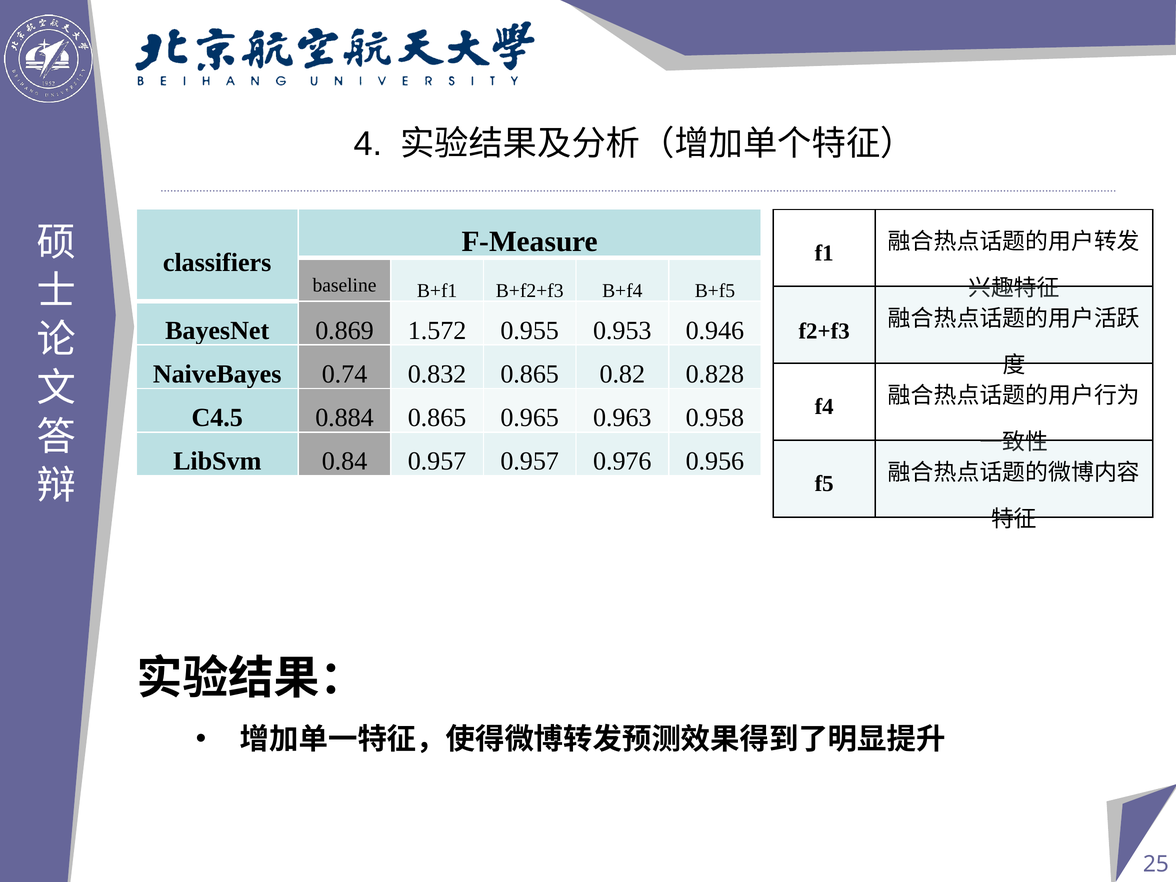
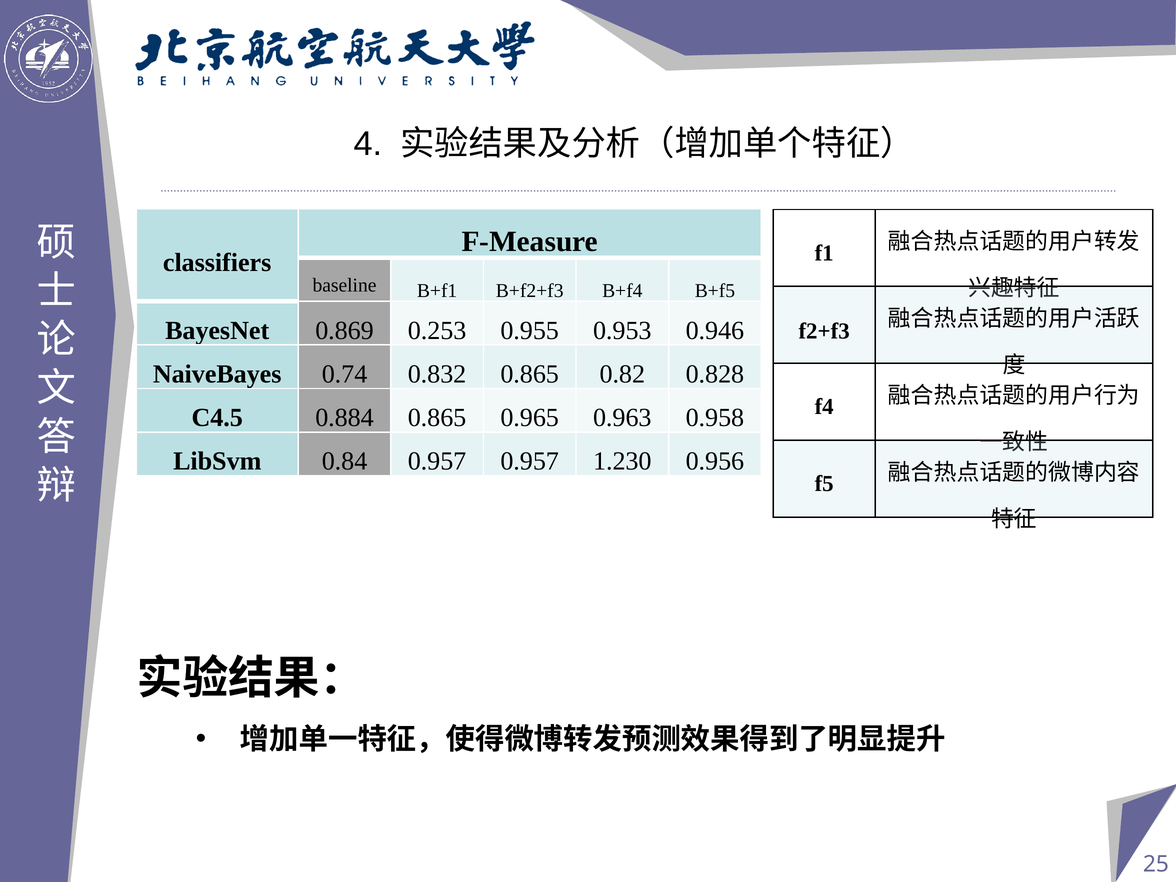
1.572: 1.572 -> 0.253 (437, 331)
0.976: 0.976 -> 1.230 (622, 461)
